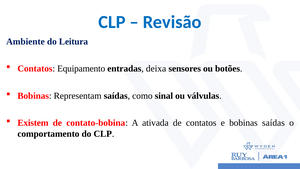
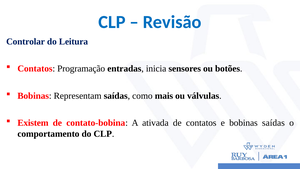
Ambiente: Ambiente -> Controlar (26, 42)
Equipamento: Equipamento -> Programação (81, 69)
deixa: deixa -> inicia (156, 69)
sinal: sinal -> mais (164, 96)
